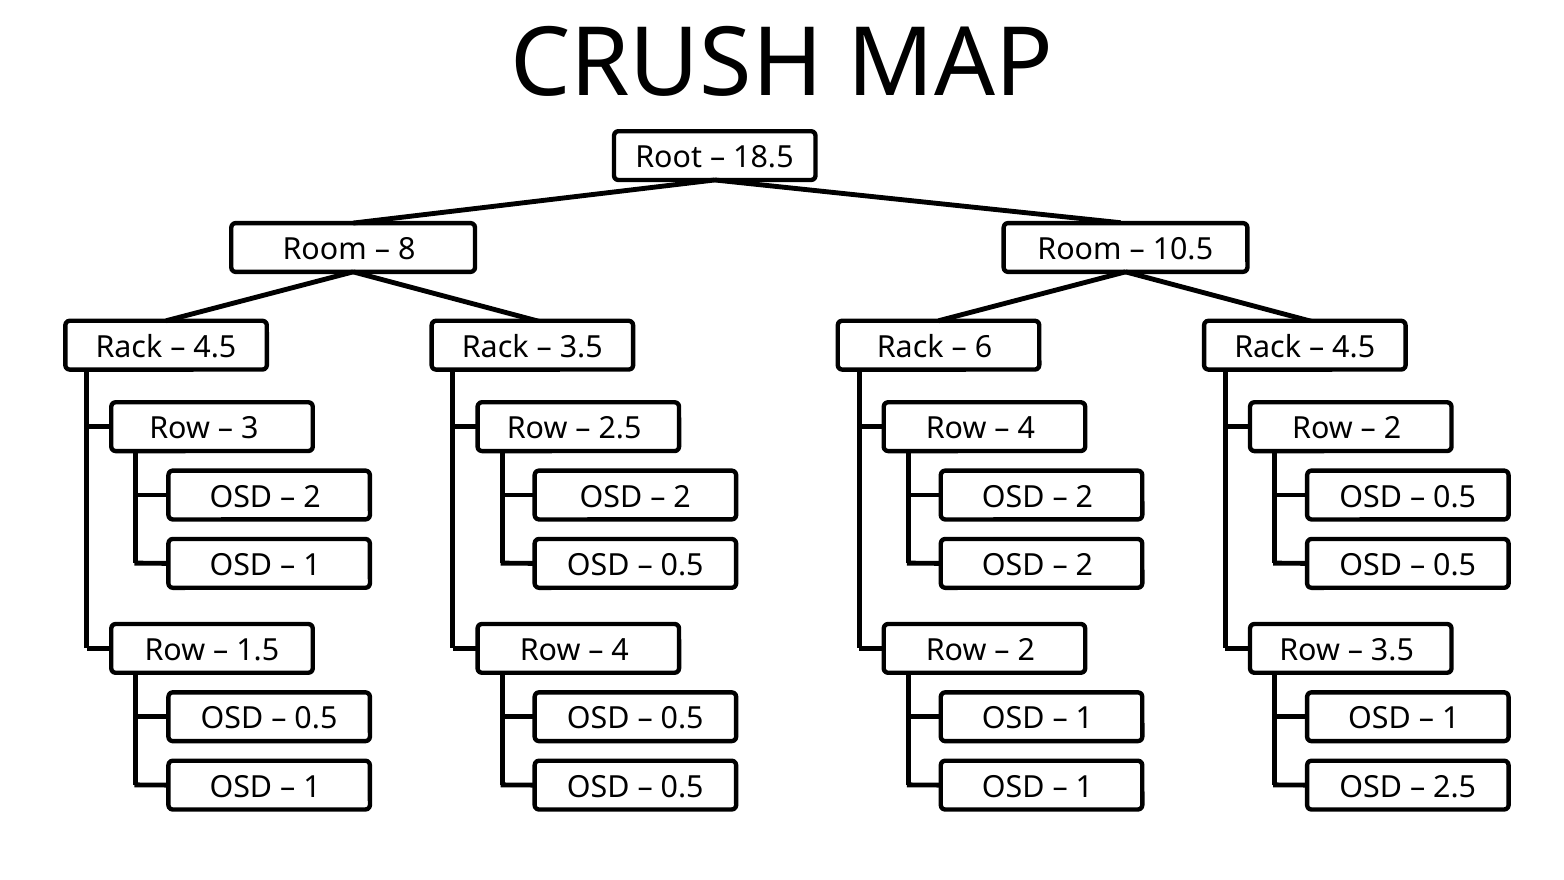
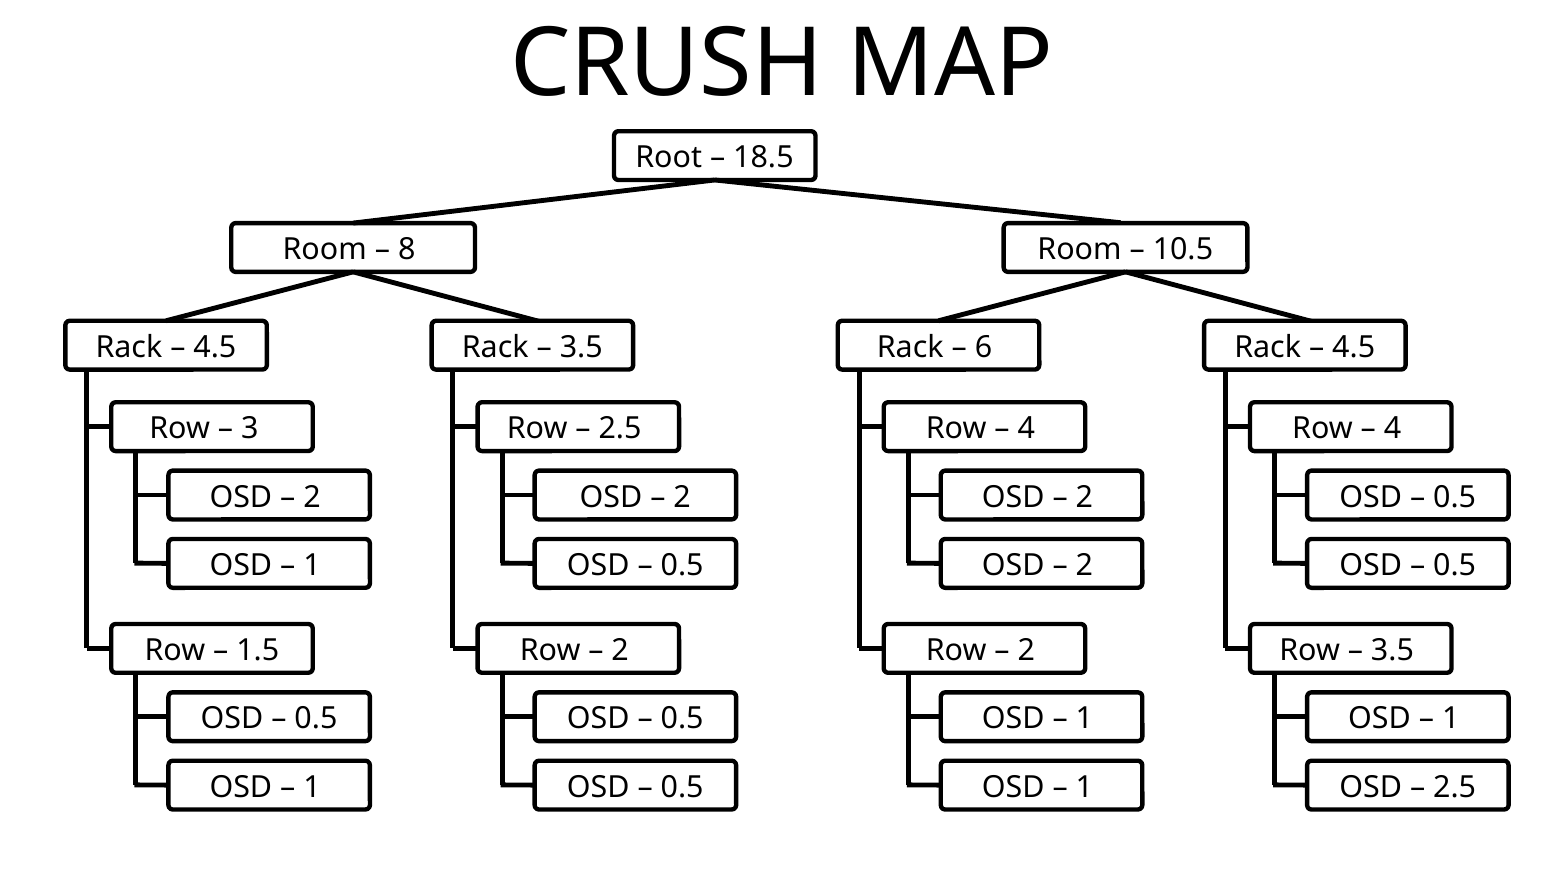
2: 2 -> 4 (1393, 429)
4: 4 -> 2 (620, 650)
